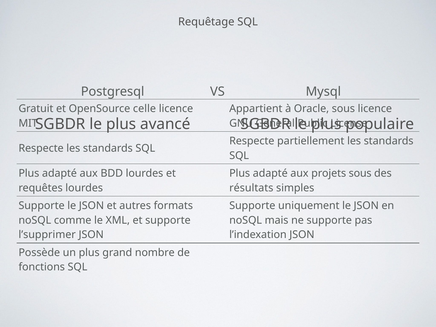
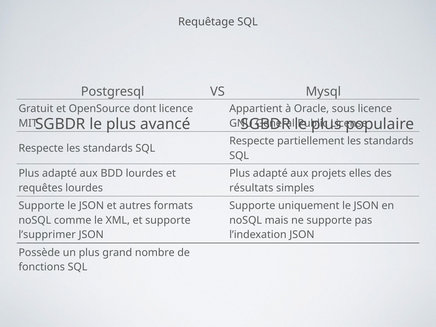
celle: celle -> dont (145, 109)
projets sous: sous -> elles (360, 173)
